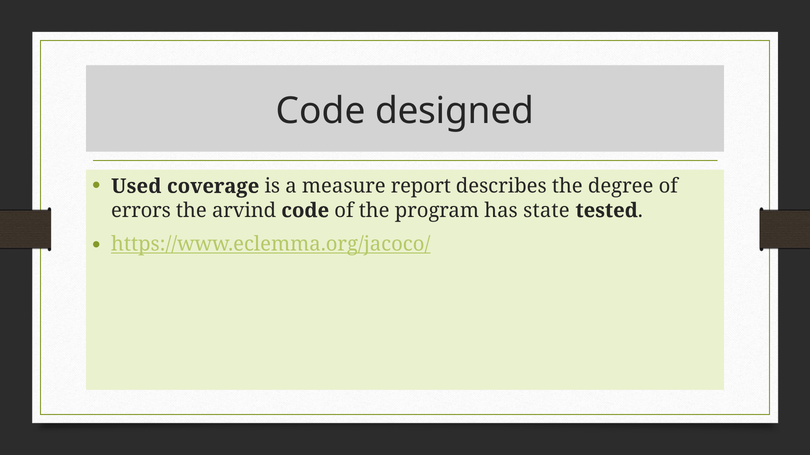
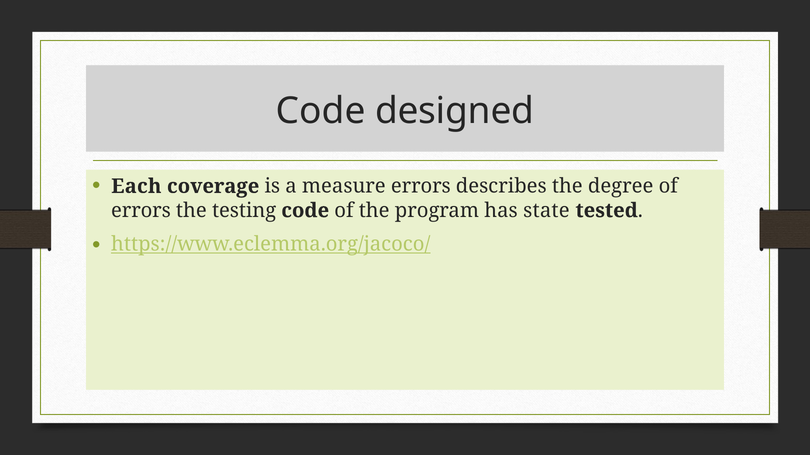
Used: Used -> Each (136, 186)
measure report: report -> errors (421, 186)
arvind: arvind -> testing (244, 211)
